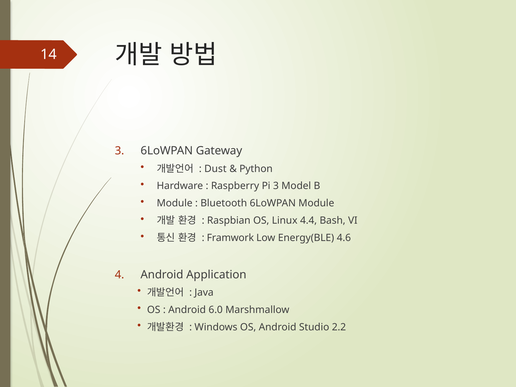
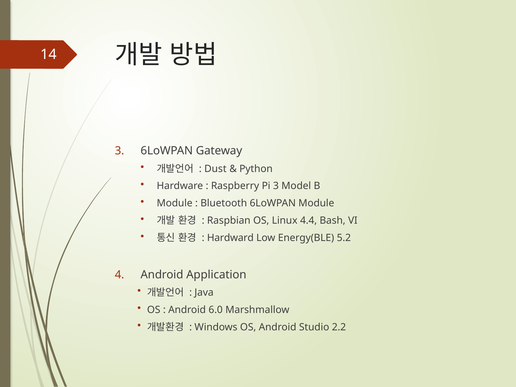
Framwork: Framwork -> Hardward (230, 238)
4.6: 4.6 -> 5.2 (344, 238)
